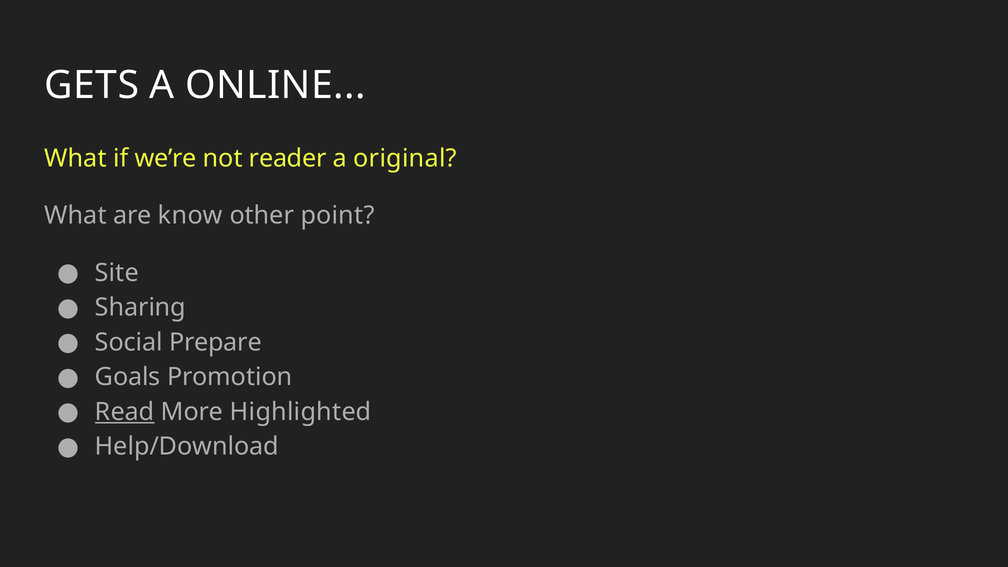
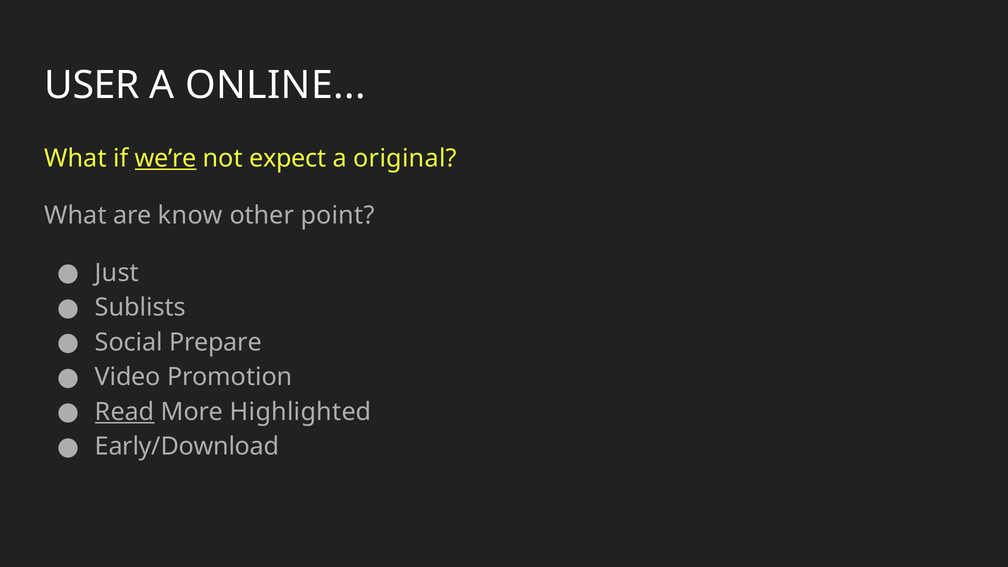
GETS: GETS -> USER (92, 85)
we’re underline: none -> present (166, 159)
reader: reader -> expect (288, 159)
Site: Site -> Just (117, 273)
Sharing: Sharing -> Sublists (140, 308)
Goals: Goals -> Video (128, 377)
Help/Download: Help/Download -> Early/Download (187, 447)
